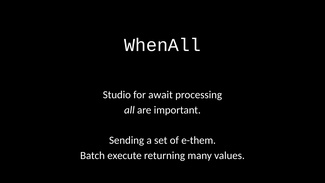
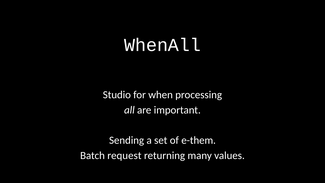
await: await -> when (161, 95)
execute: execute -> request (124, 155)
